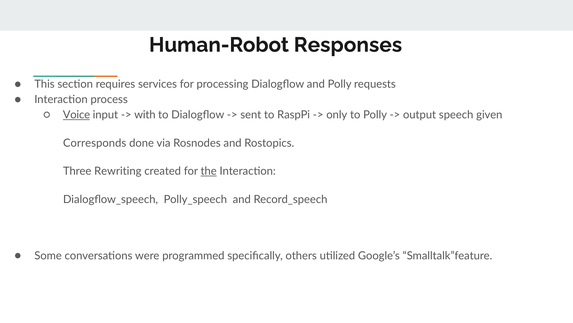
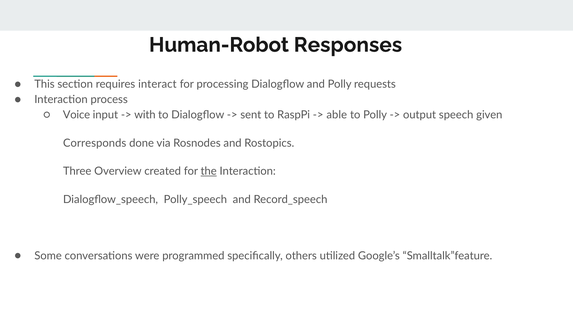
services: services -> interact (157, 84)
Voice underline: present -> none (76, 115)
only: only -> able (337, 115)
Rewriting: Rewriting -> Overview (118, 171)
